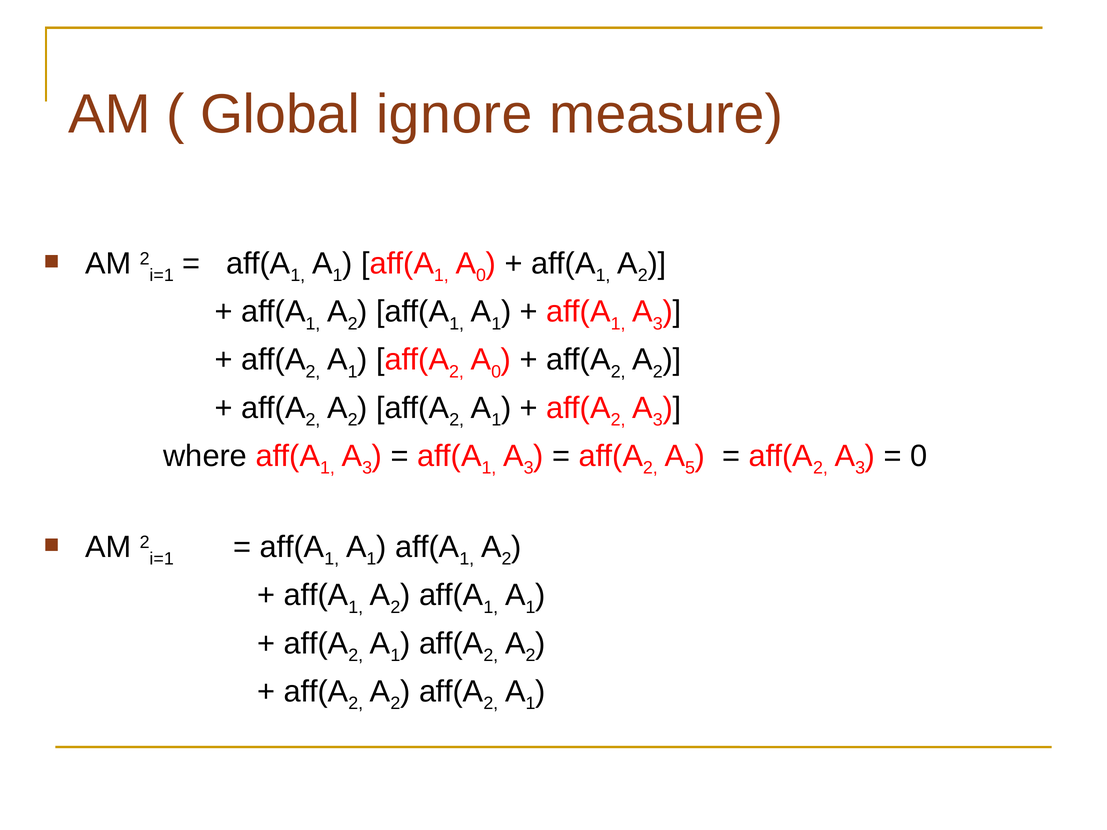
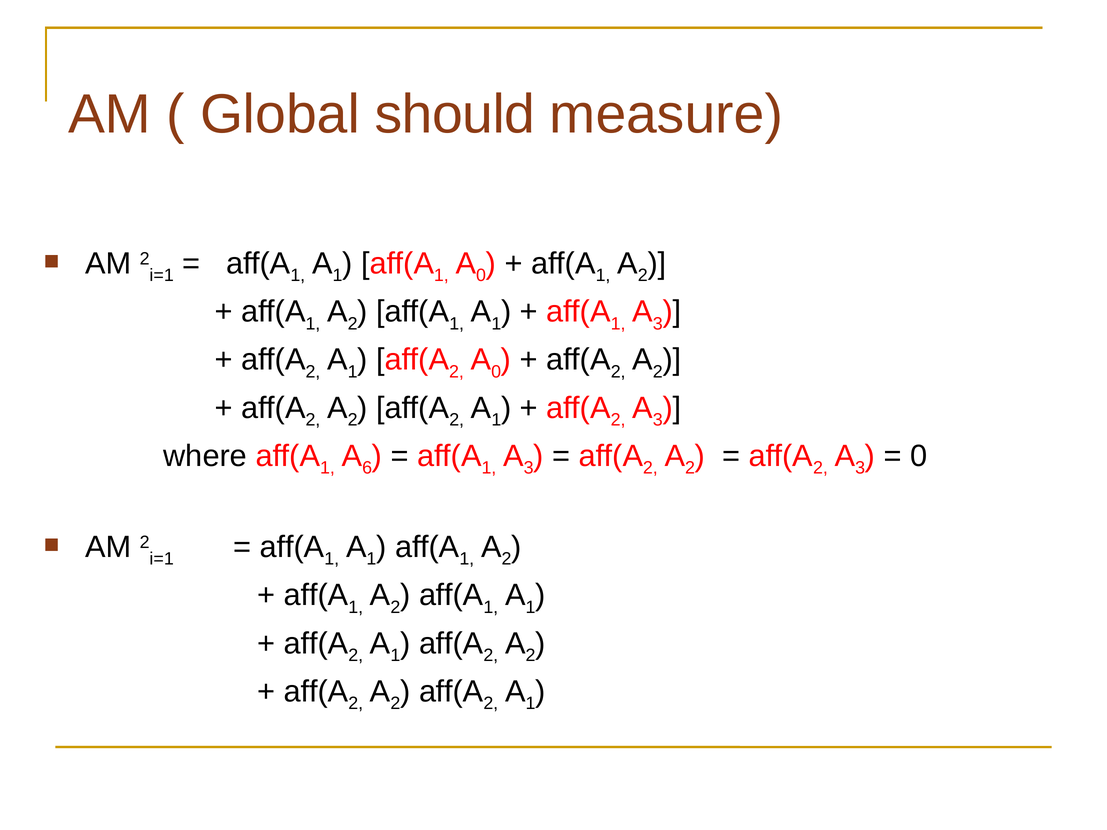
ignore: ignore -> should (455, 114)
3: 3 -> 6 (367, 468)
5: 5 -> 2 (690, 468)
